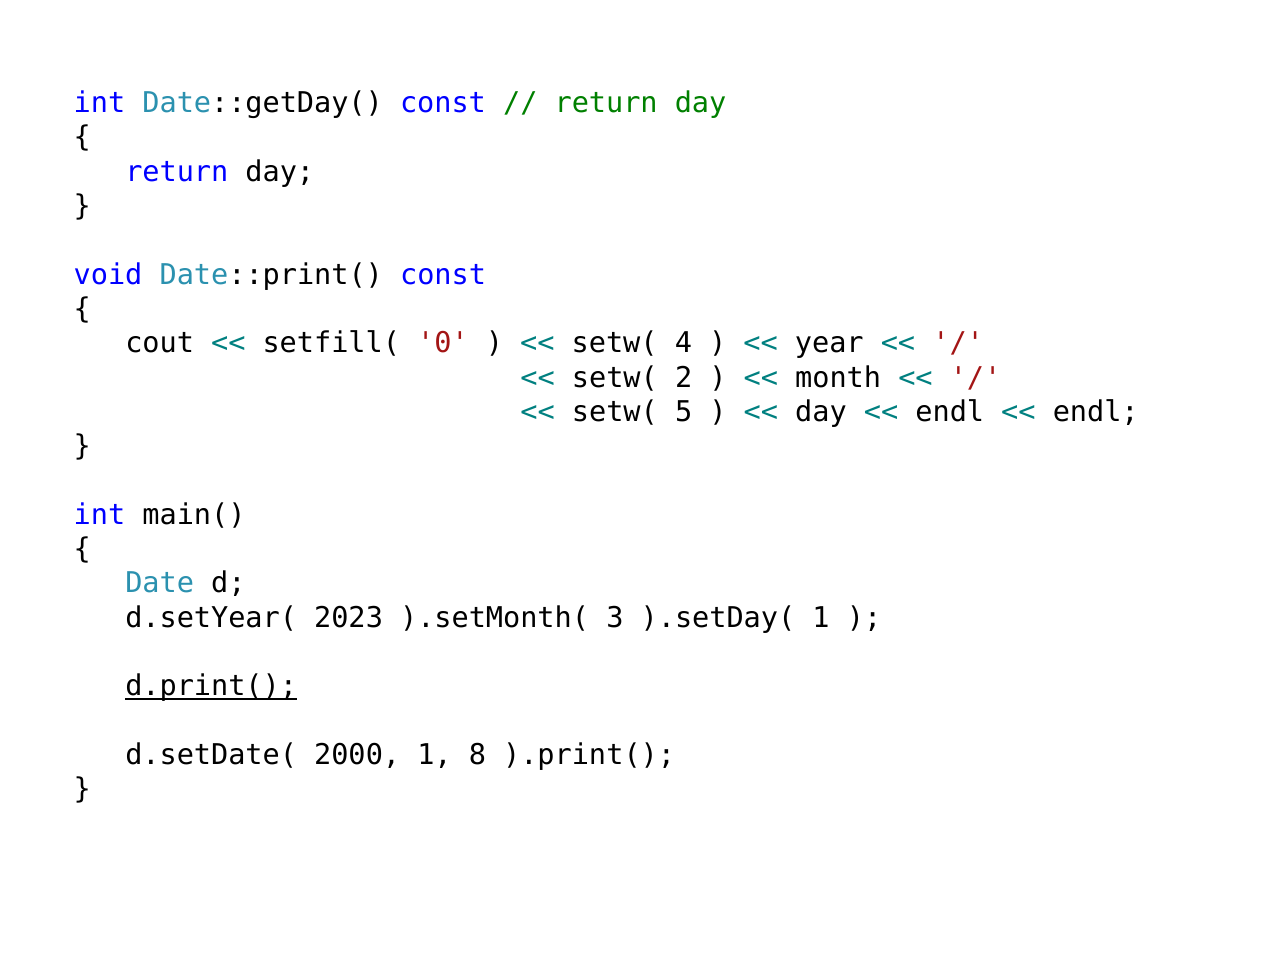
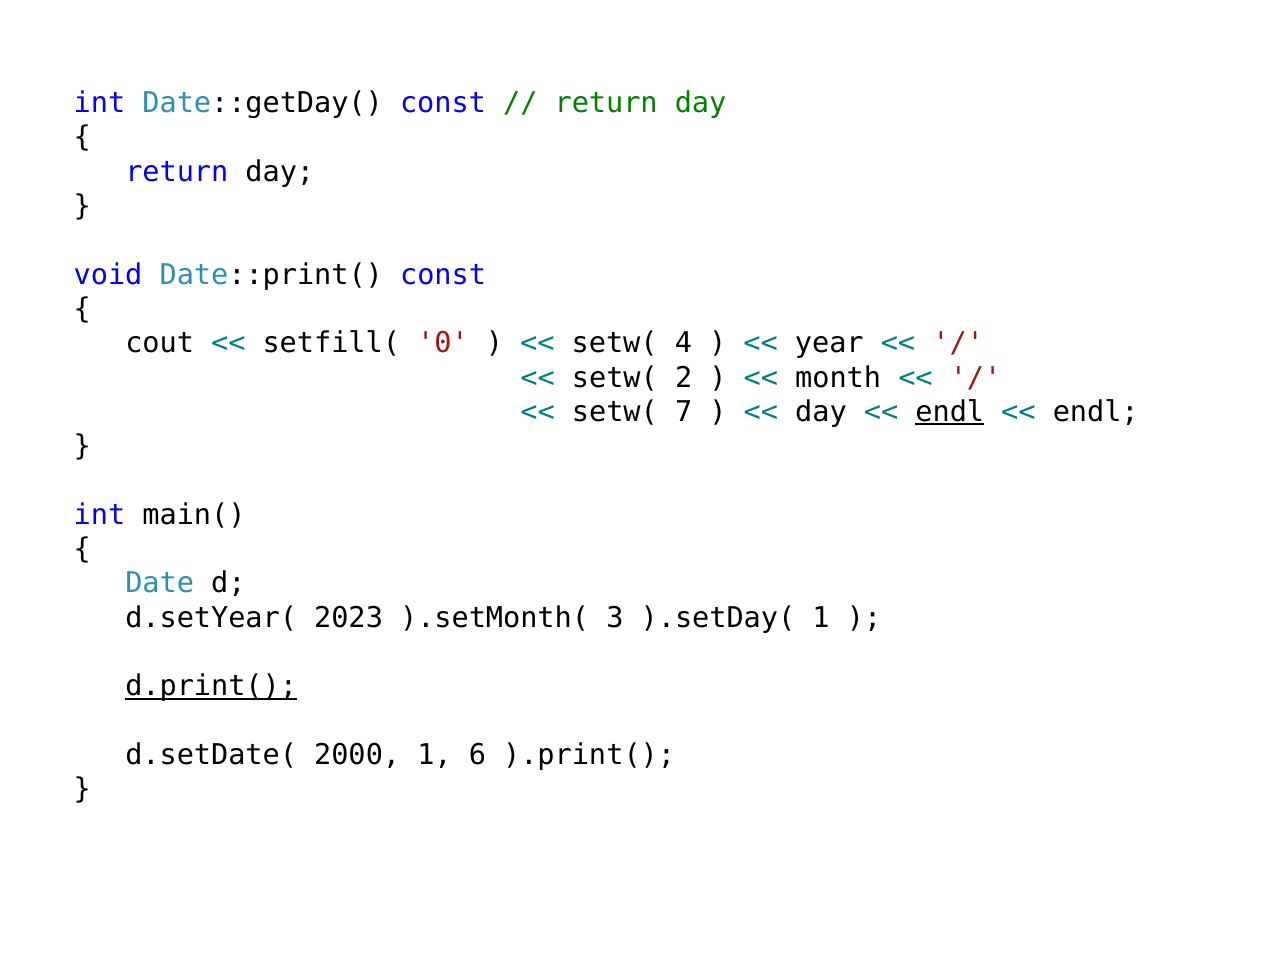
5: 5 -> 7 (684, 412)
endl underline: none -> present (950, 412)
8: 8 -> 6 (477, 755)
